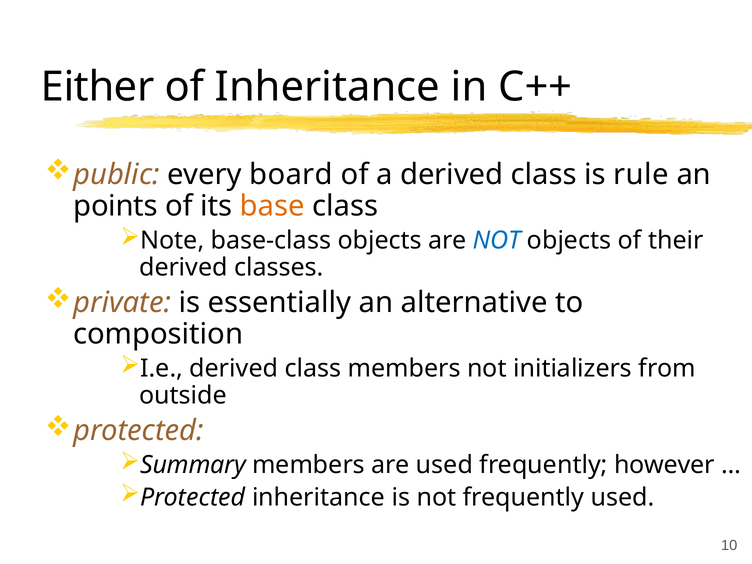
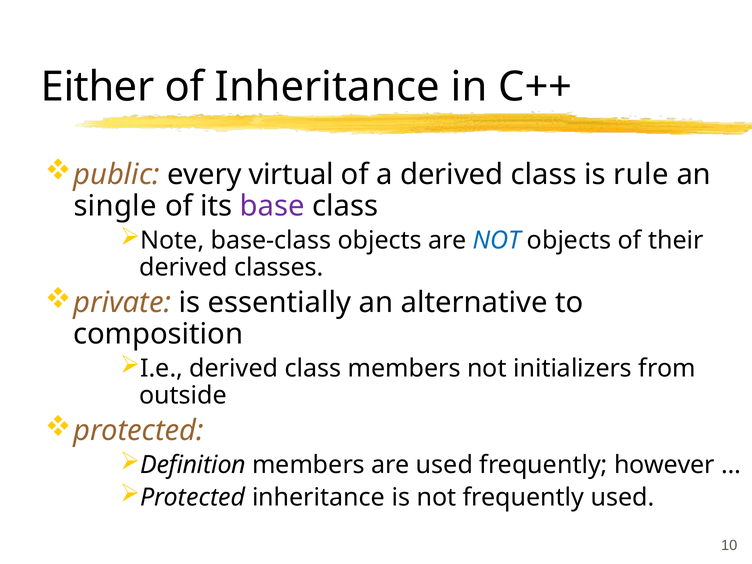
board: board -> virtual (291, 174)
points: points -> single (115, 206)
base colour: orange -> purple (272, 206)
Summary: Summary -> Definition (193, 465)
